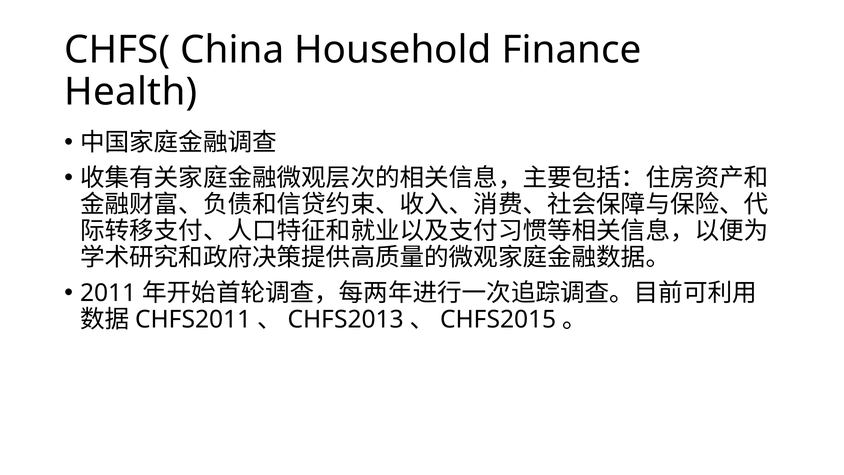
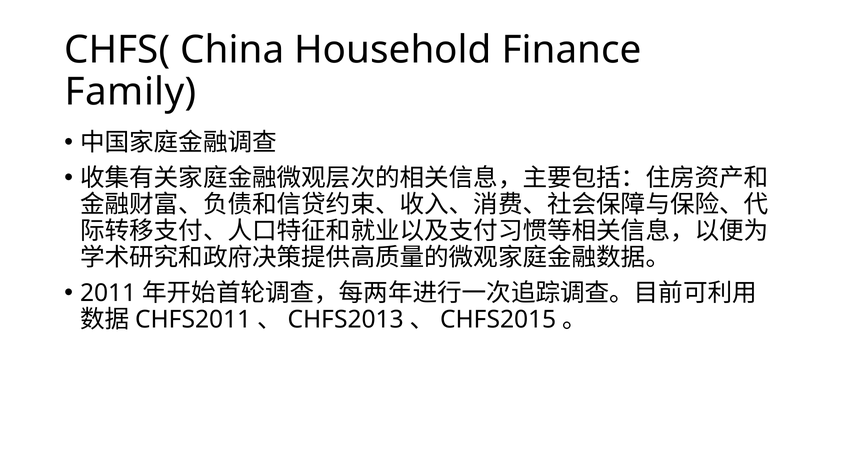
Health: Health -> Family (131, 92)
